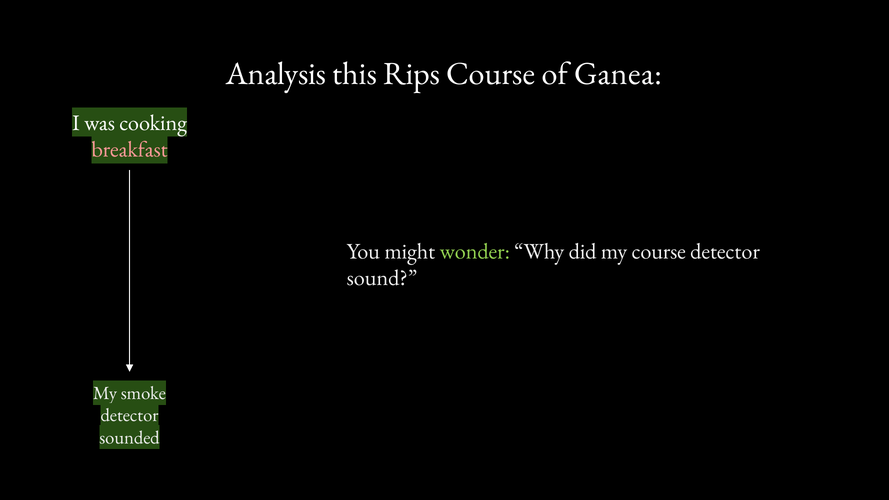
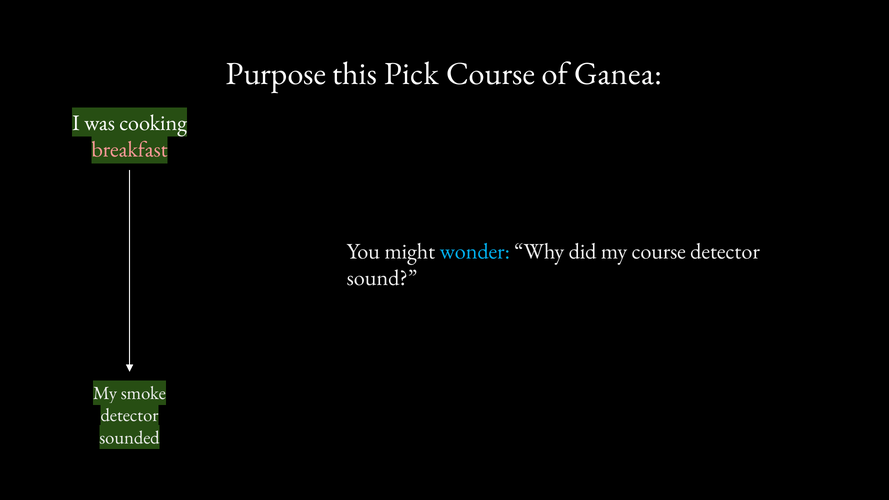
Analysis: Analysis -> Purpose (276, 74)
Rips: Rips -> Pick (411, 74)
wonder colour: light green -> light blue (475, 251)
